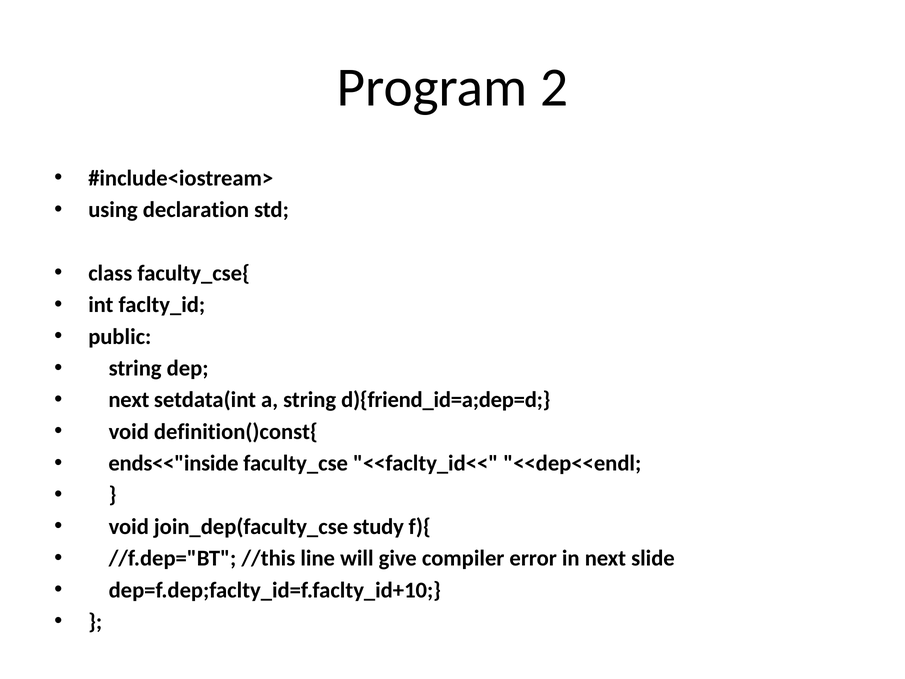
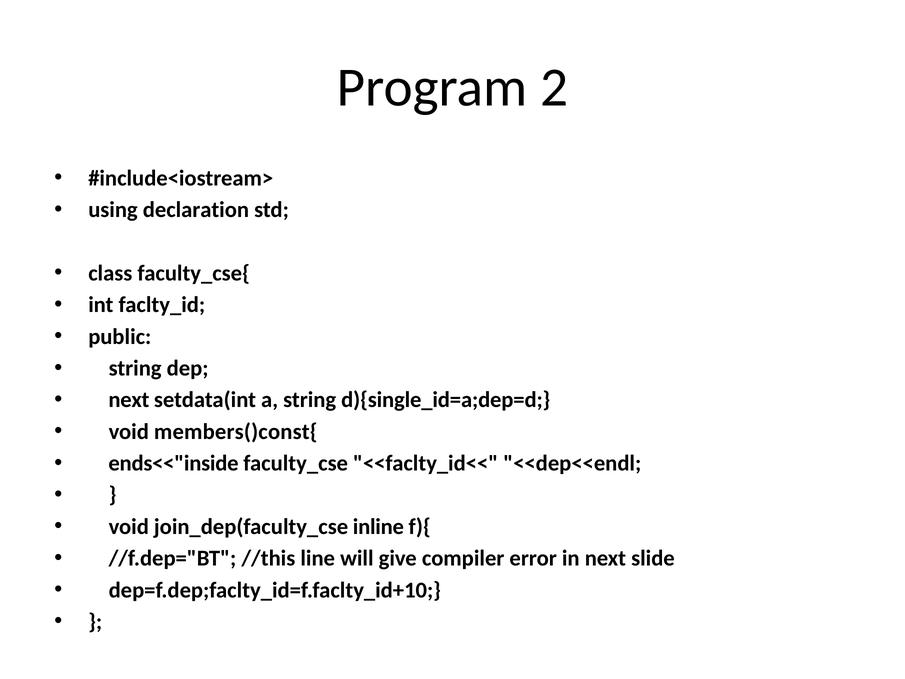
d){friend_id=a;dep=d: d){friend_id=a;dep=d -> d){single_id=a;dep=d (446, 400)
definition()const{: definition()const{ -> members()const{ (236, 431)
study: study -> inline (378, 526)
